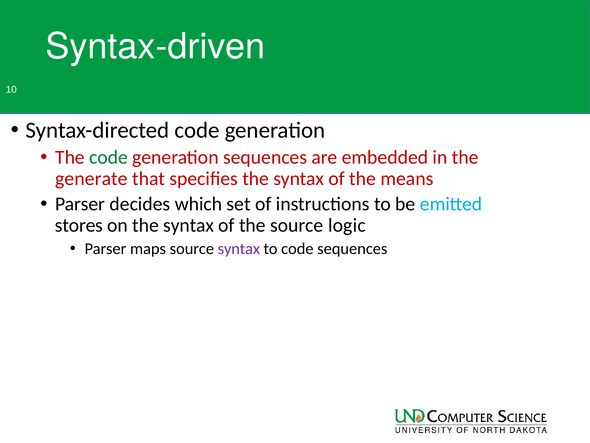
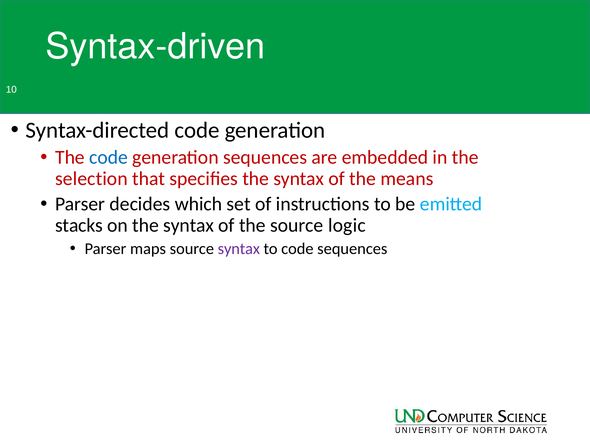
code colour: green -> blue (109, 157)
generate: generate -> selection (91, 178)
stores: stores -> stacks (79, 225)
